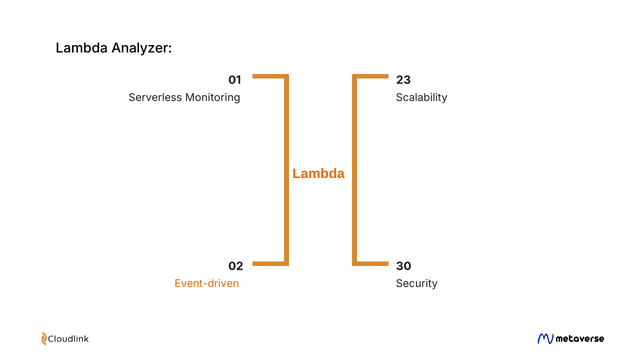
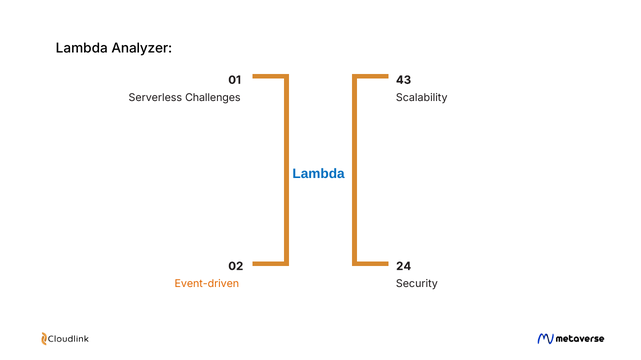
23: 23 -> 43 (404, 80)
Monitoring: Monitoring -> Challenges (213, 98)
Lambda colour: orange -> blue (319, 174)
30: 30 -> 24 (404, 267)
